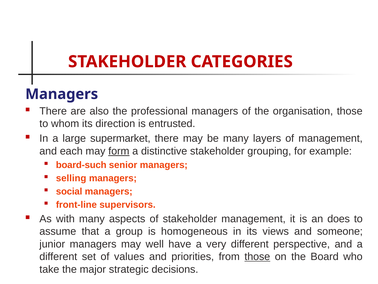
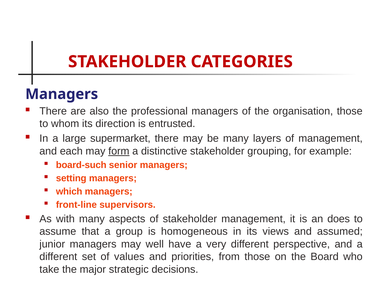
selling: selling -> setting (71, 178)
social: social -> which (69, 191)
someone: someone -> assumed (340, 231)
those underline: present -> none (257, 256)
